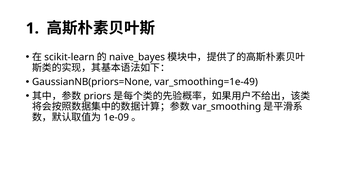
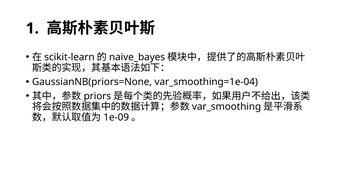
var_smoothing=1e-49: var_smoothing=1e-49 -> var_smoothing=1e-04 (206, 82)
